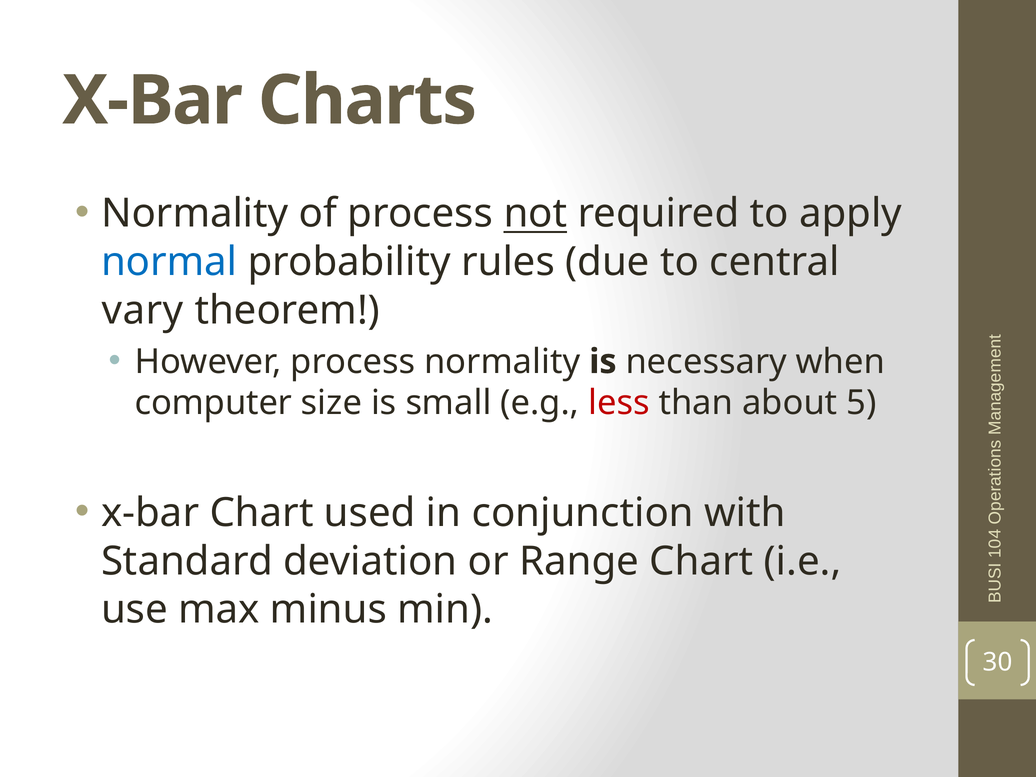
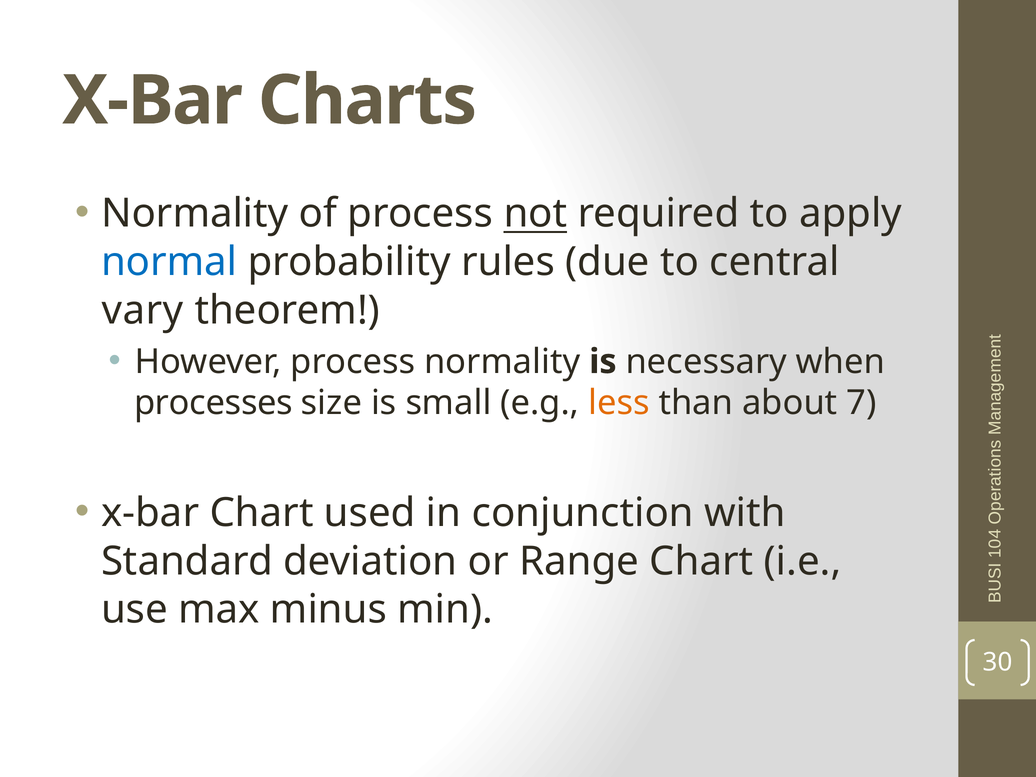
computer: computer -> processes (213, 403)
less colour: red -> orange (619, 403)
5: 5 -> 7 (861, 403)
